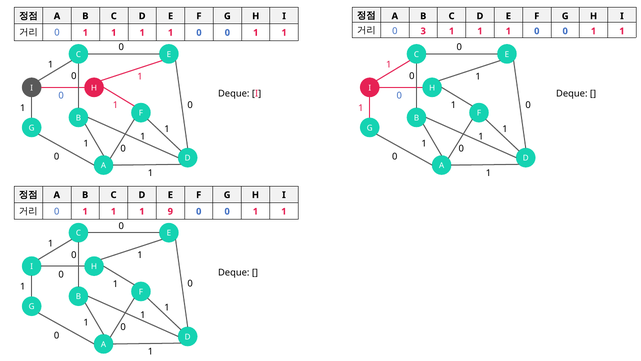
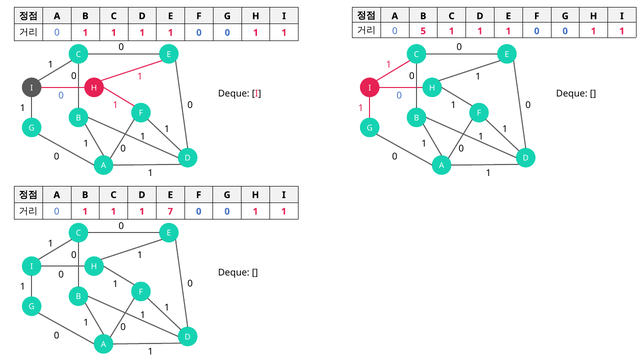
3: 3 -> 5 (423, 31)
9: 9 -> 7 (170, 211)
